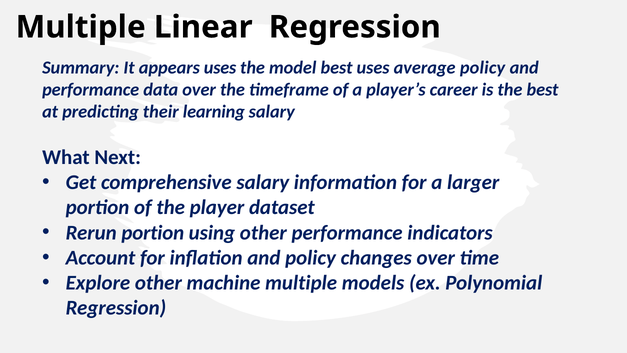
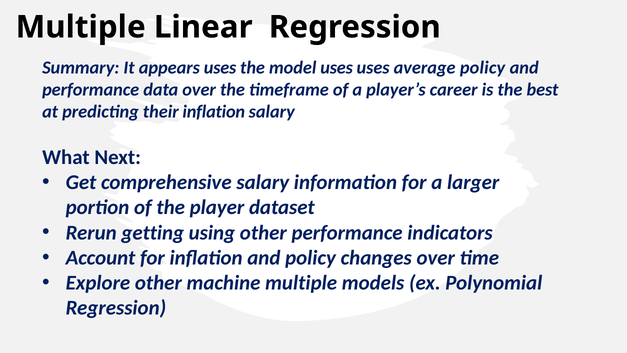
model best: best -> uses (337, 68)
their learning: learning -> inflation (214, 112)
Rerun portion: portion -> getting (153, 232)
